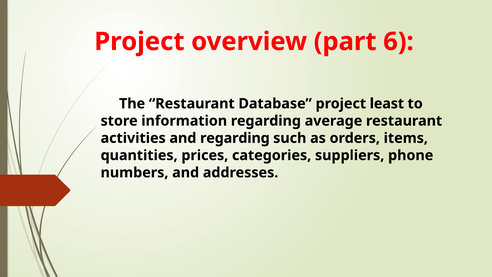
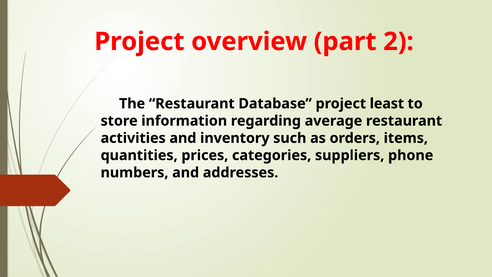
6: 6 -> 2 (398, 42)
and regarding: regarding -> inventory (235, 138)
